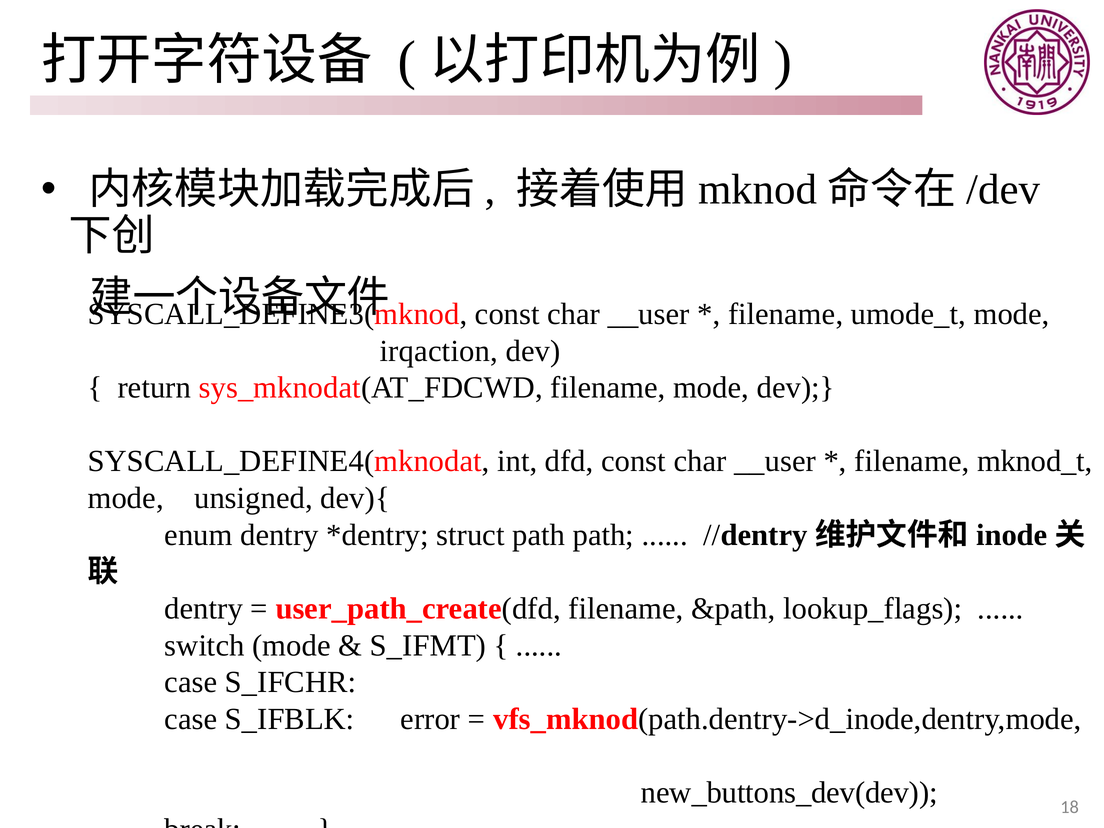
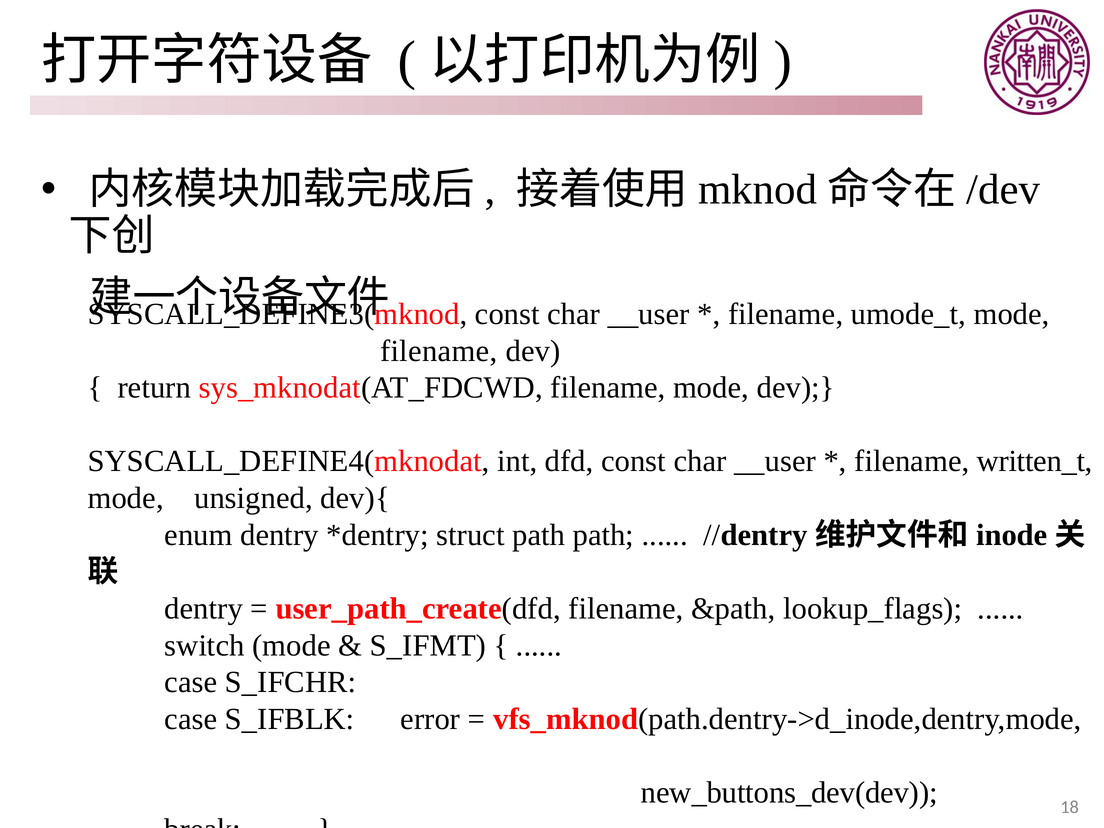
irqaction: irqaction -> filename (439, 351)
mknod_t: mknod_t -> written_t (1035, 461)
